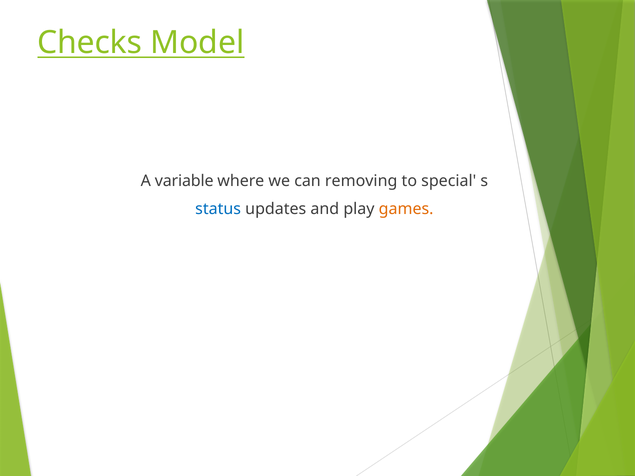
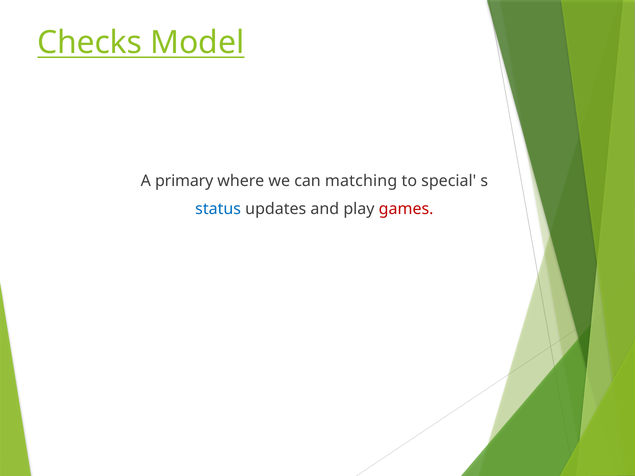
variable: variable -> primary (184, 181)
removing: removing -> matching (361, 181)
games colour: orange -> red (406, 209)
